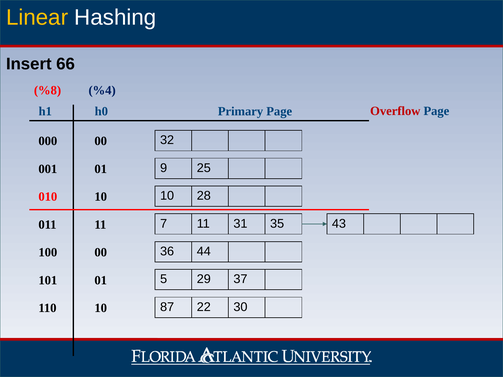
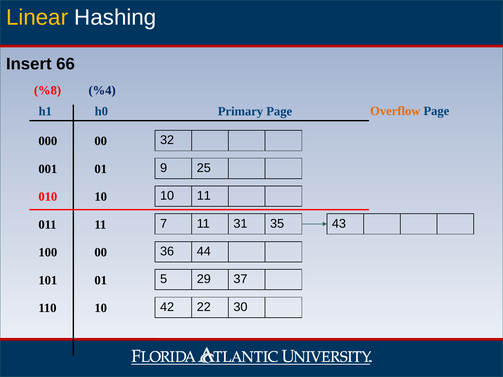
Overflow colour: red -> orange (395, 111)
10 28: 28 -> 11 (204, 196)
87: 87 -> 42 (167, 307)
